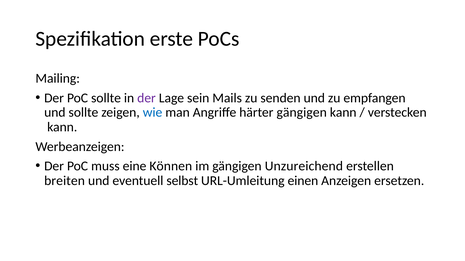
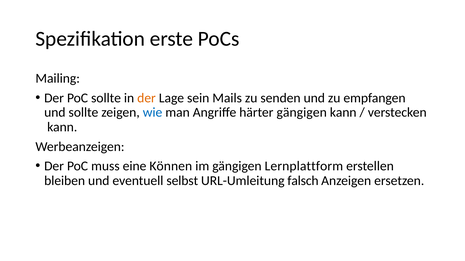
der colour: purple -> orange (147, 98)
Unzureichend: Unzureichend -> Lernplattform (304, 166)
breiten: breiten -> bleiben (65, 181)
einen: einen -> falsch (303, 181)
